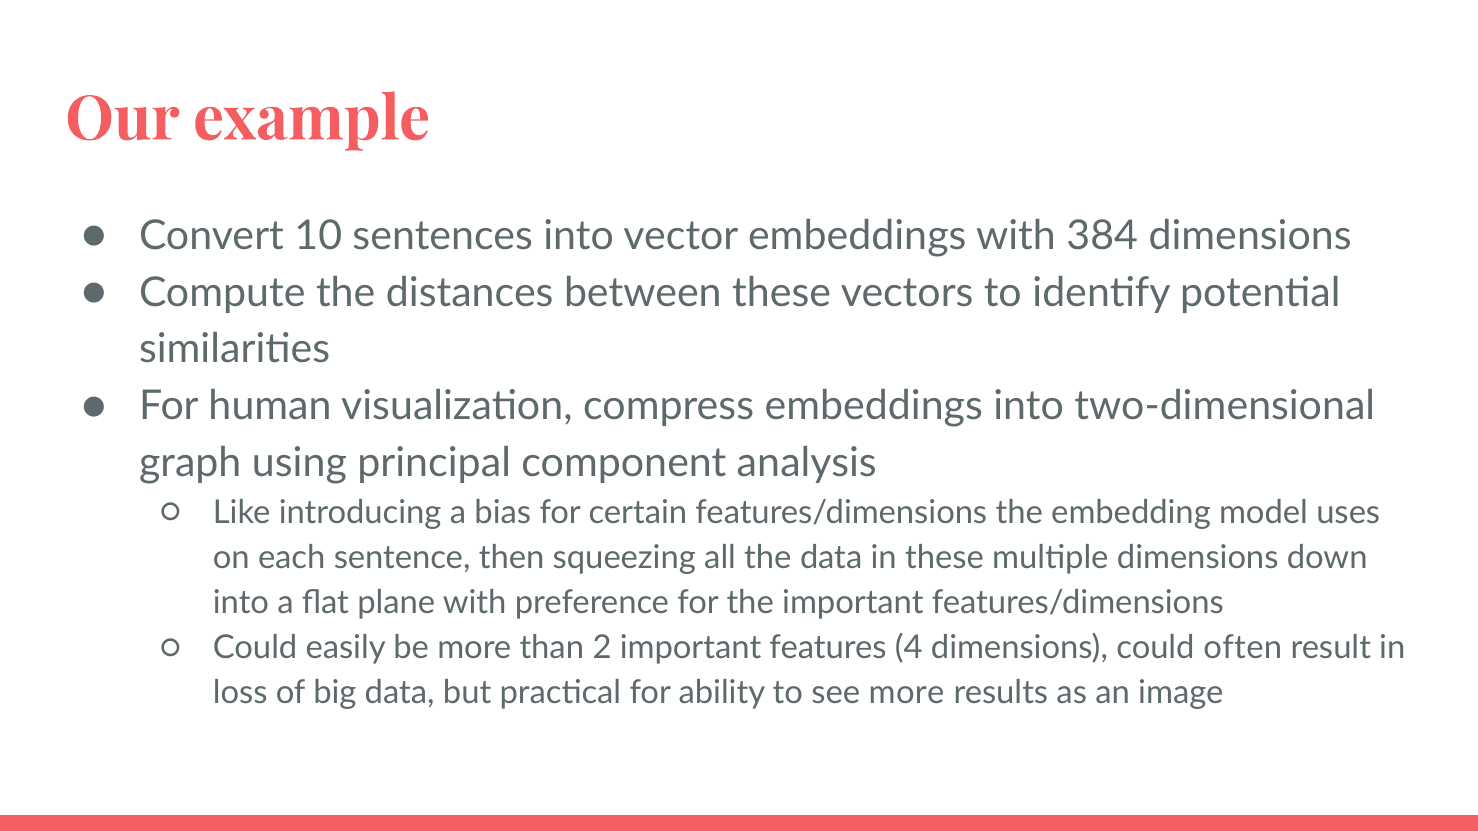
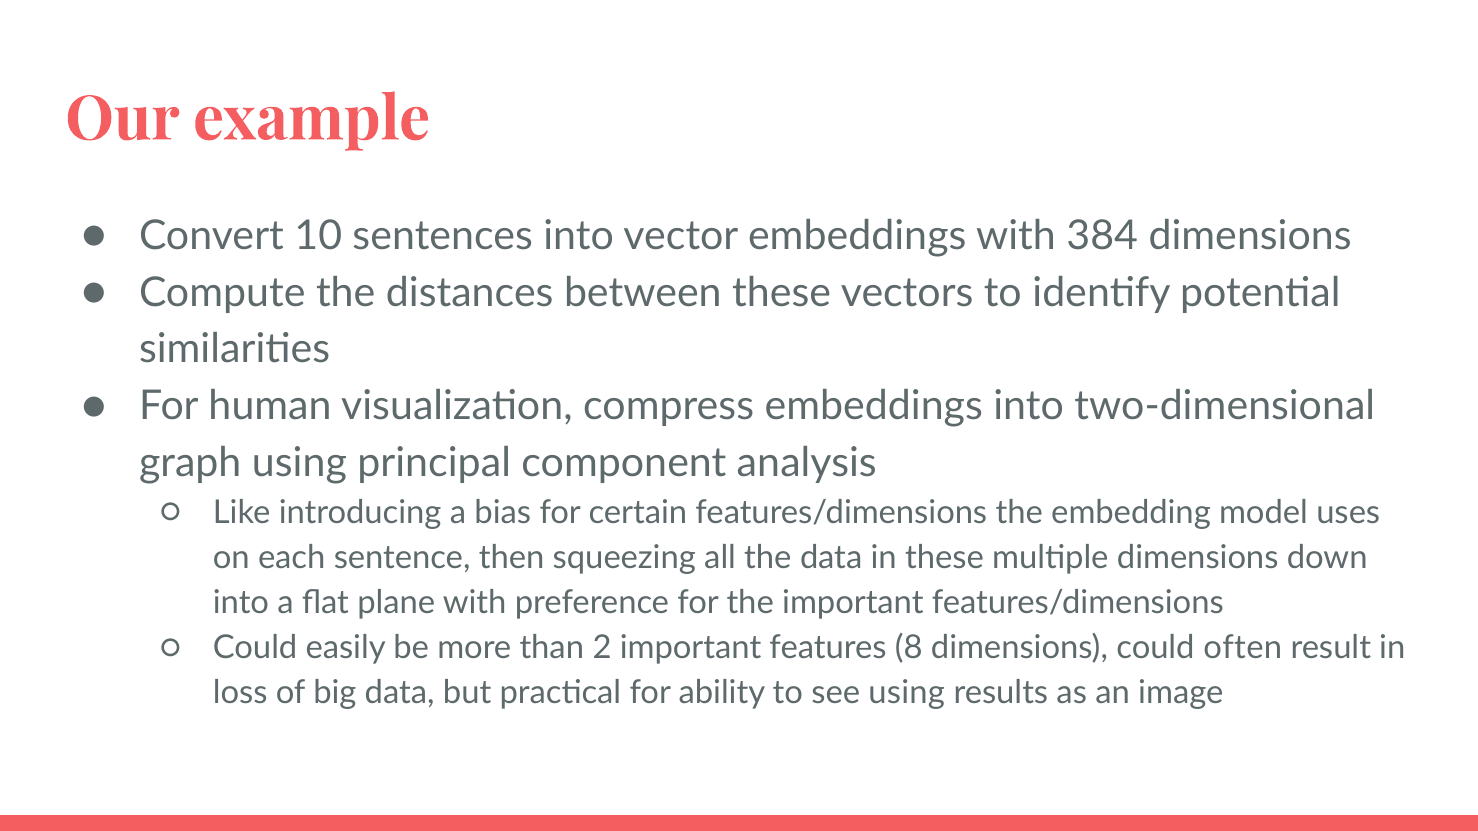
4: 4 -> 8 (909, 648)
see more: more -> using (907, 693)
